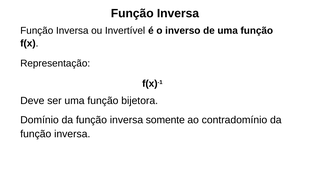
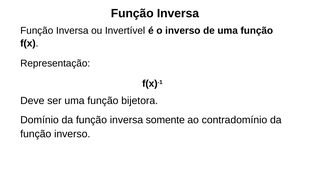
inversa: inversa -> inverso (72, 134)
